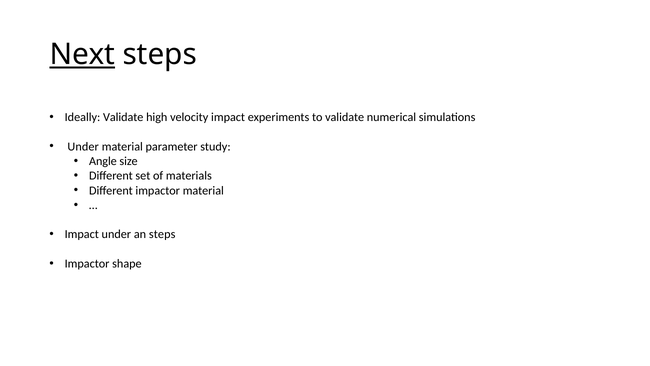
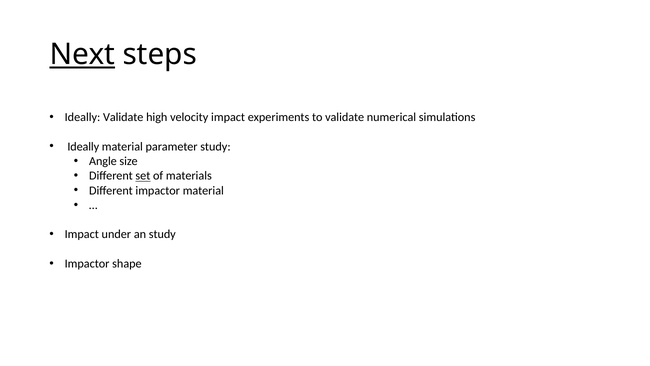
Under: Under -> Ideally (83, 146)
set underline: none -> present (143, 176)
an steps: steps -> study (162, 234)
